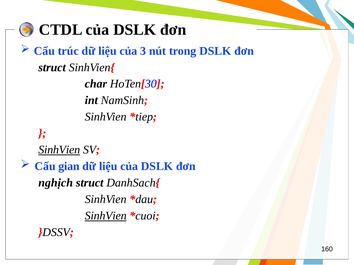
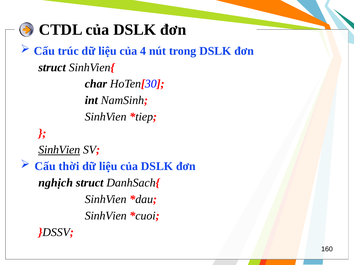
3: 3 -> 4 (143, 51)
gian: gian -> thời (69, 167)
SinhVien underline: present -> none (106, 216)
